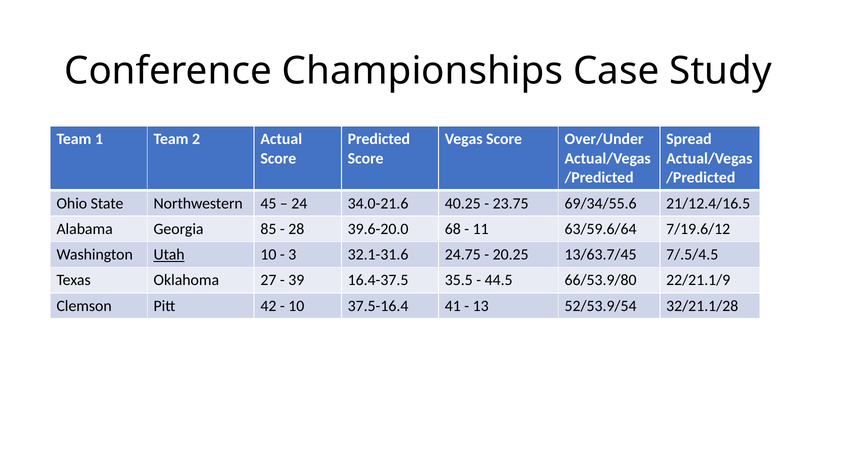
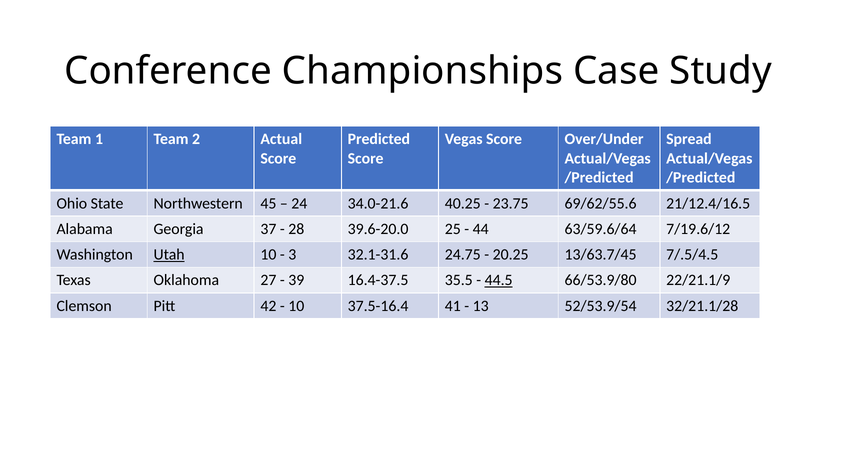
69/34/55.6: 69/34/55.6 -> 69/62/55.6 (601, 203)
85: 85 -> 37 (268, 229)
68: 68 -> 25 (453, 229)
11: 11 -> 44 (481, 229)
44.5 underline: none -> present (499, 280)
